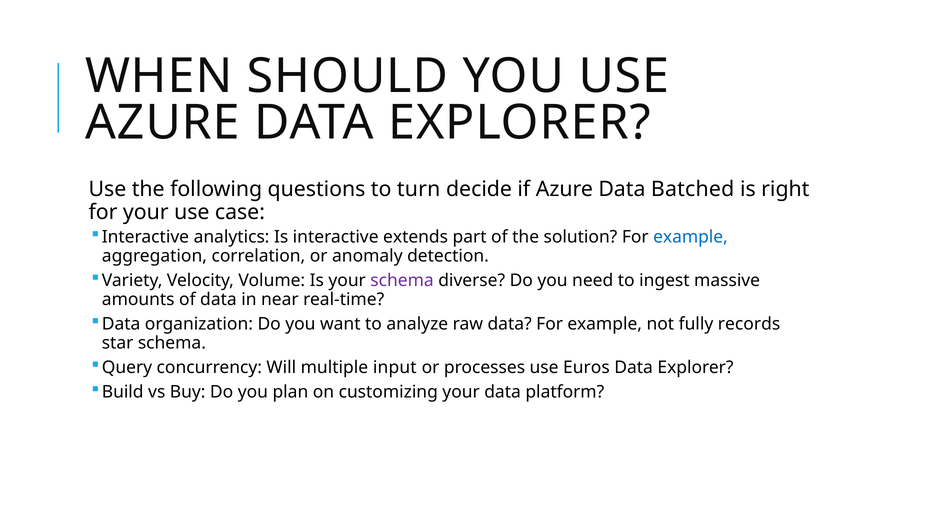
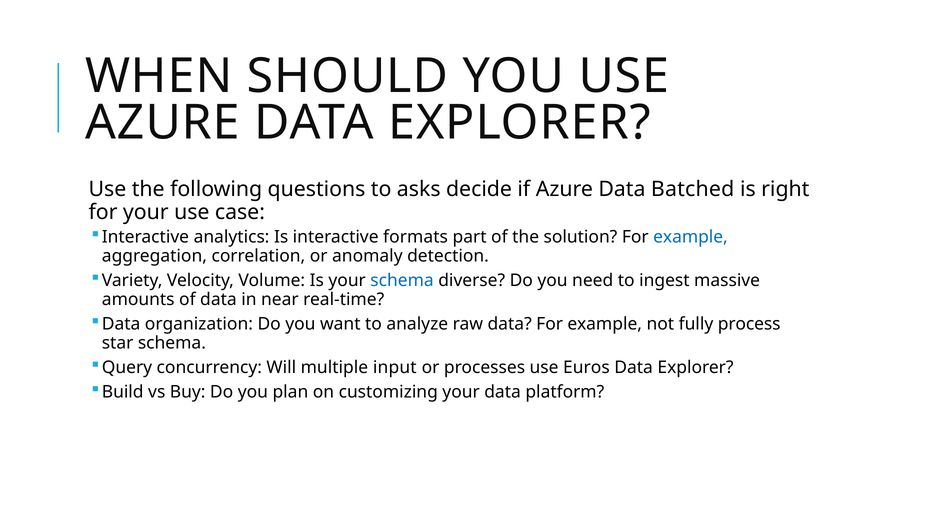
turn: turn -> asks (419, 189)
extends: extends -> formats (416, 237)
schema colour: purple -> blue (402, 281)
records: records -> process (749, 324)
